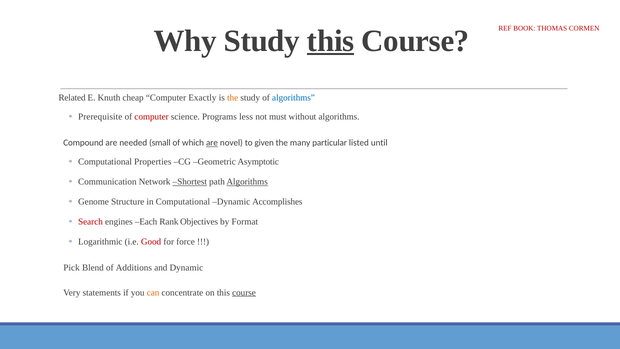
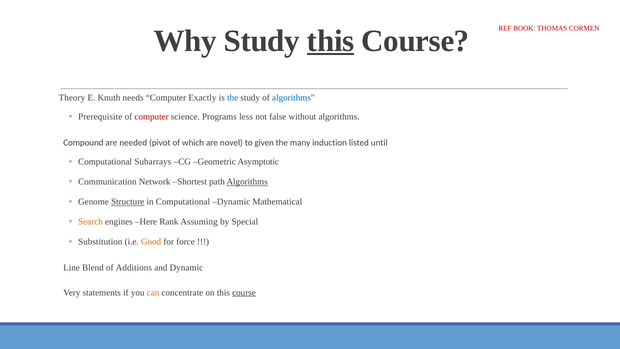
Related: Related -> Theory (72, 98)
cheap: cheap -> needs (133, 98)
the colour: orange -> blue (233, 98)
must: must -> false (278, 117)
small: small -> pivot (160, 143)
are underline: present -> none (212, 143)
particular: particular -> induction (330, 143)
Properties: Properties -> Subarrays (153, 162)
Shortest underline: present -> none (190, 182)
Structure underline: none -> present (128, 202)
Accomplishes: Accomplishes -> Mathematical (277, 202)
Search colour: red -> orange (91, 222)
Each: Each -> Here (146, 222)
Objectives: Objectives -> Assuming (199, 222)
Format: Format -> Special (245, 222)
Logarithmic: Logarithmic -> Substitution (100, 242)
Good colour: red -> orange (151, 242)
Pick: Pick -> Line (72, 268)
